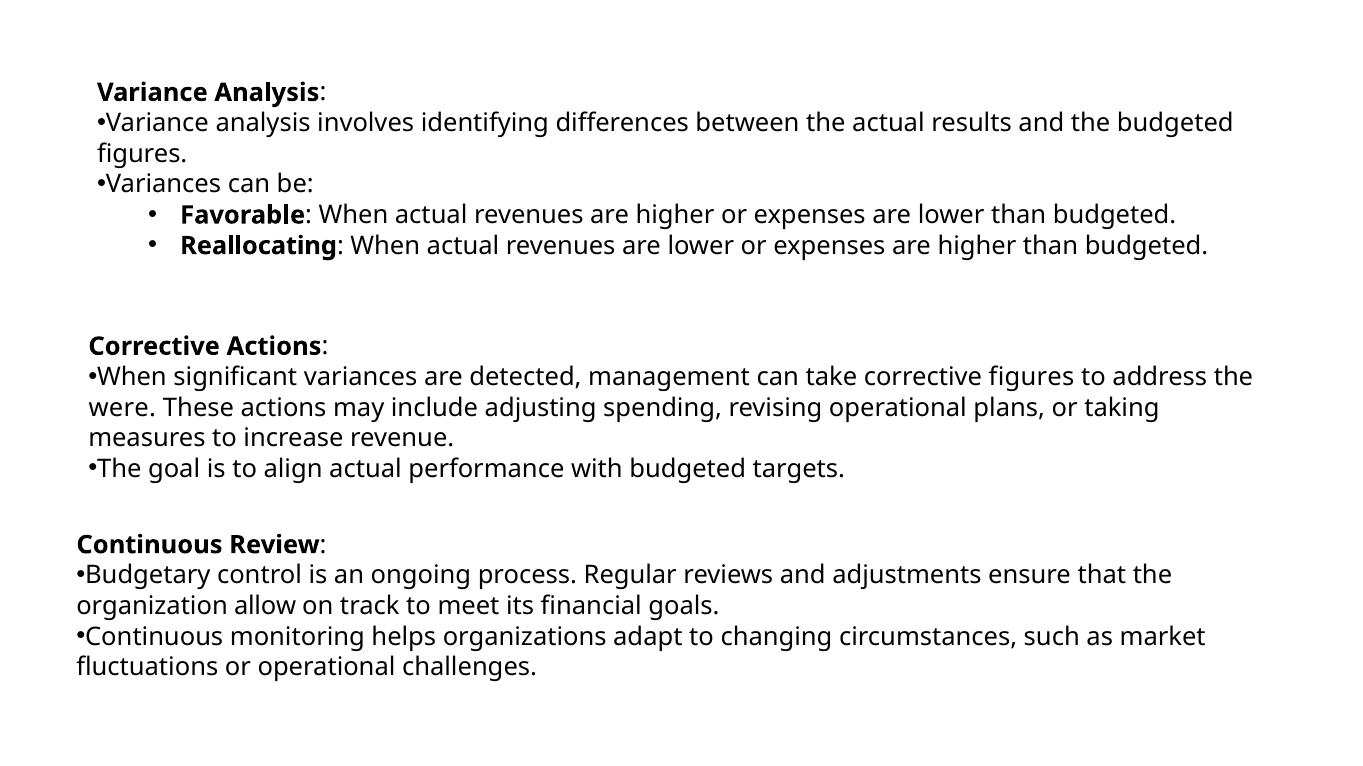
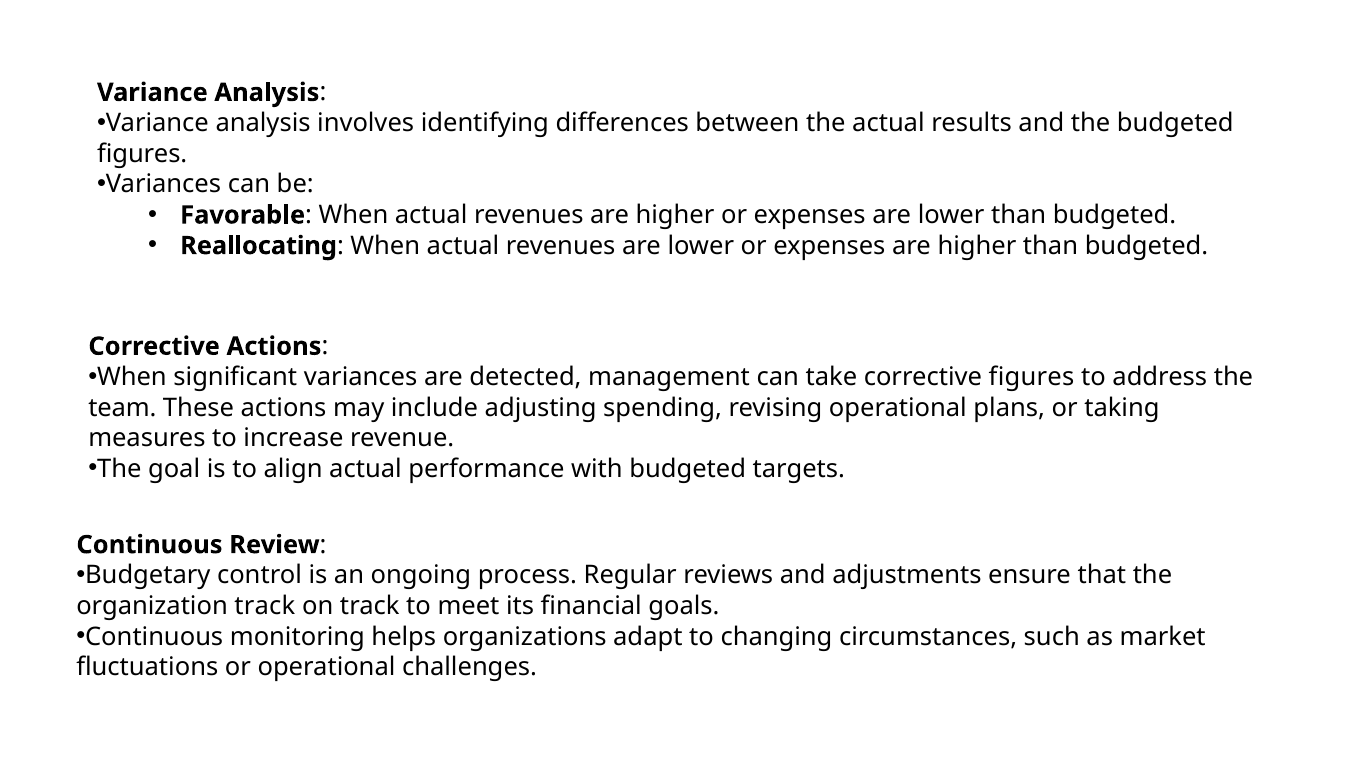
were: were -> team (122, 408)
organization allow: allow -> track (265, 607)
